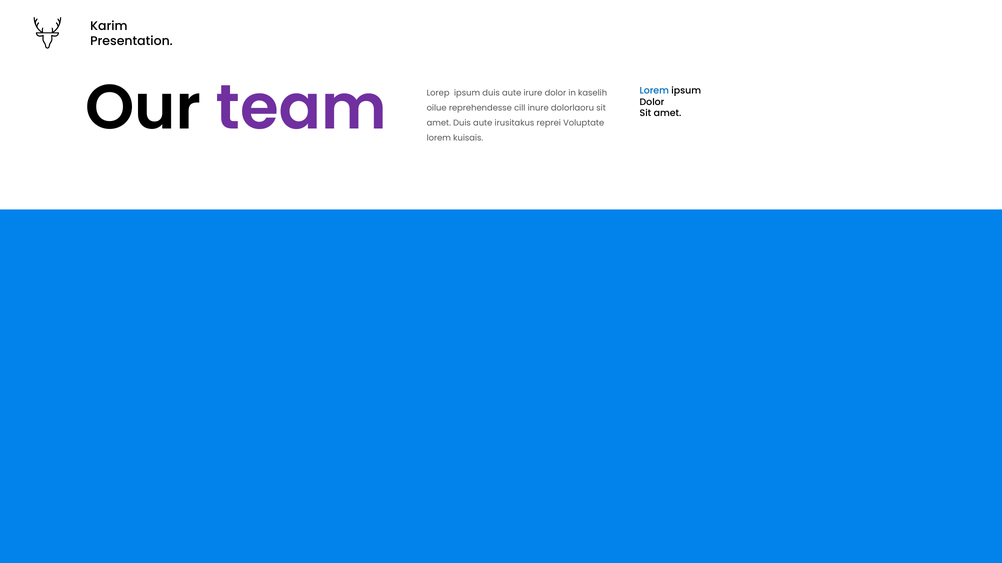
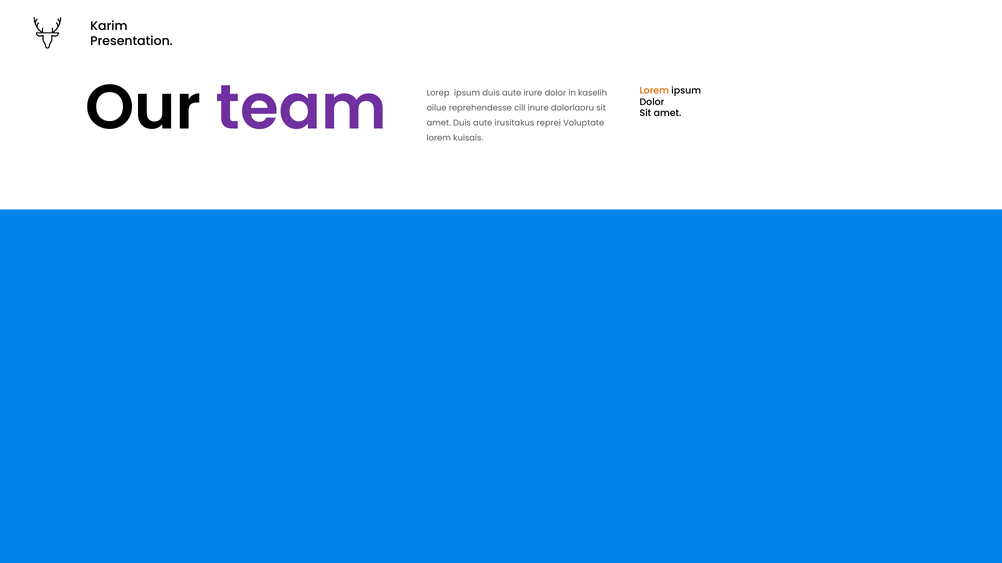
Lorem colour: blue -> orange (654, 91)
